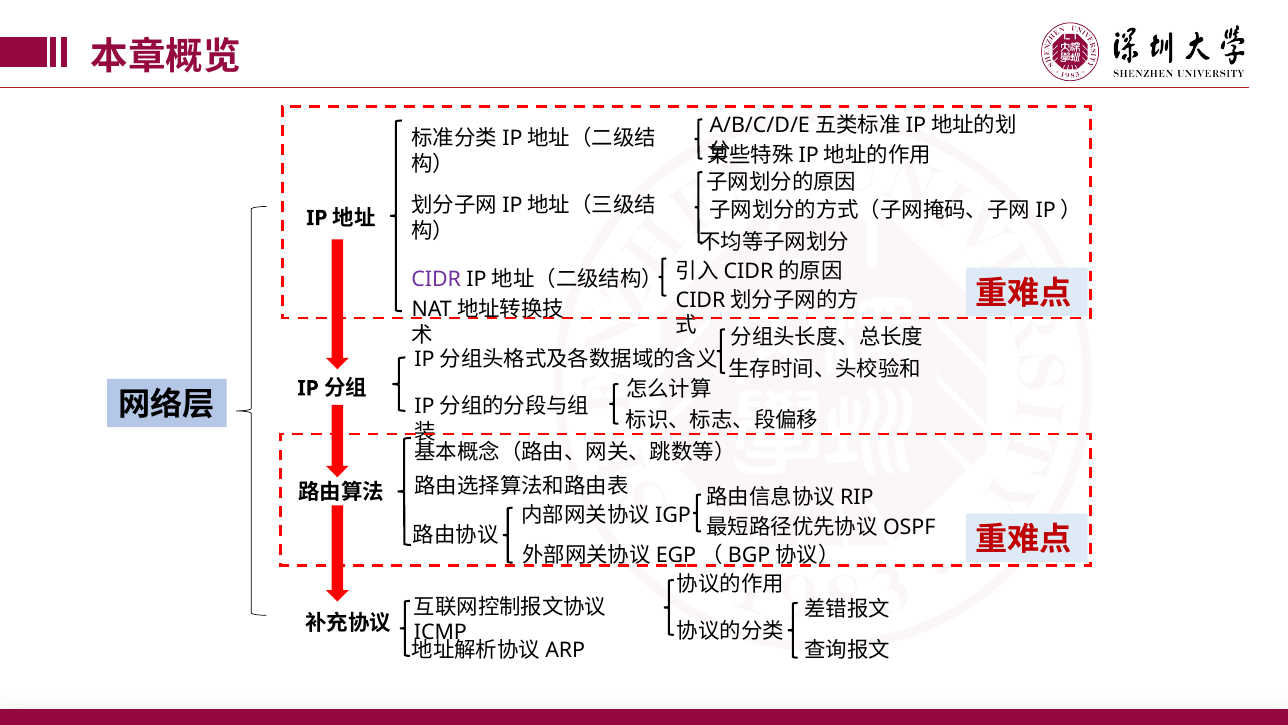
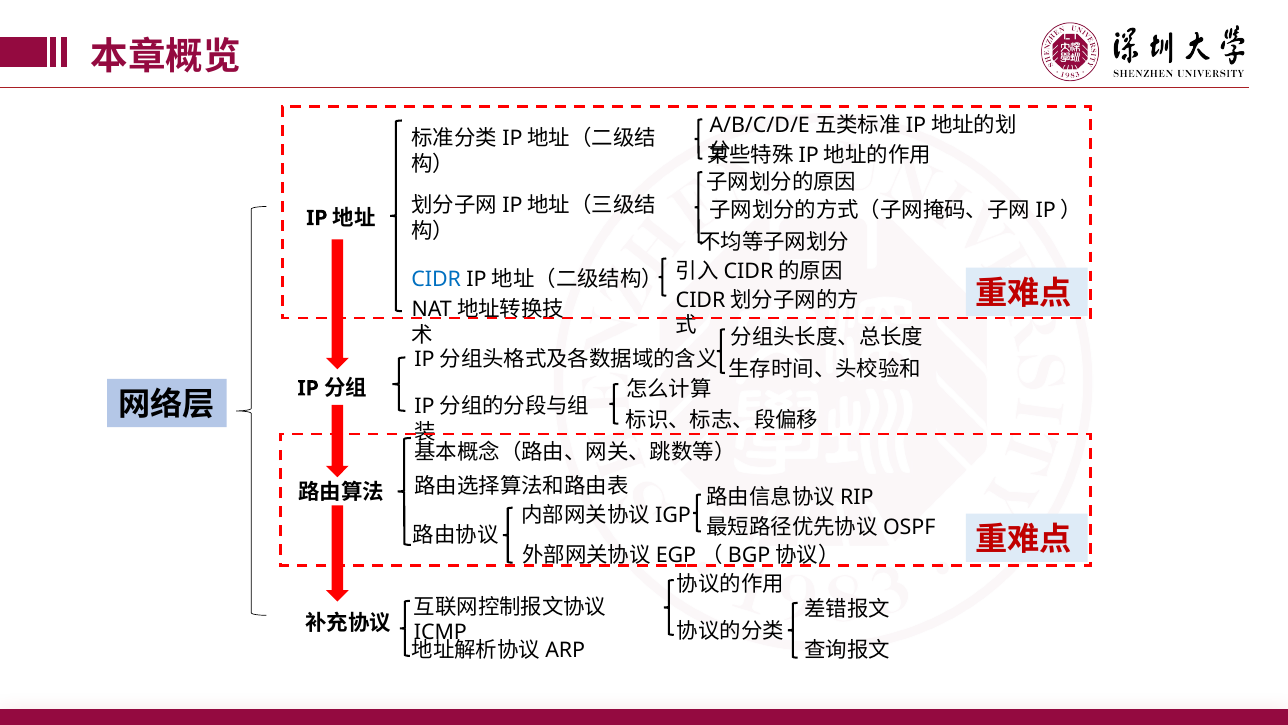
CIDR colour: purple -> blue (436, 279)
